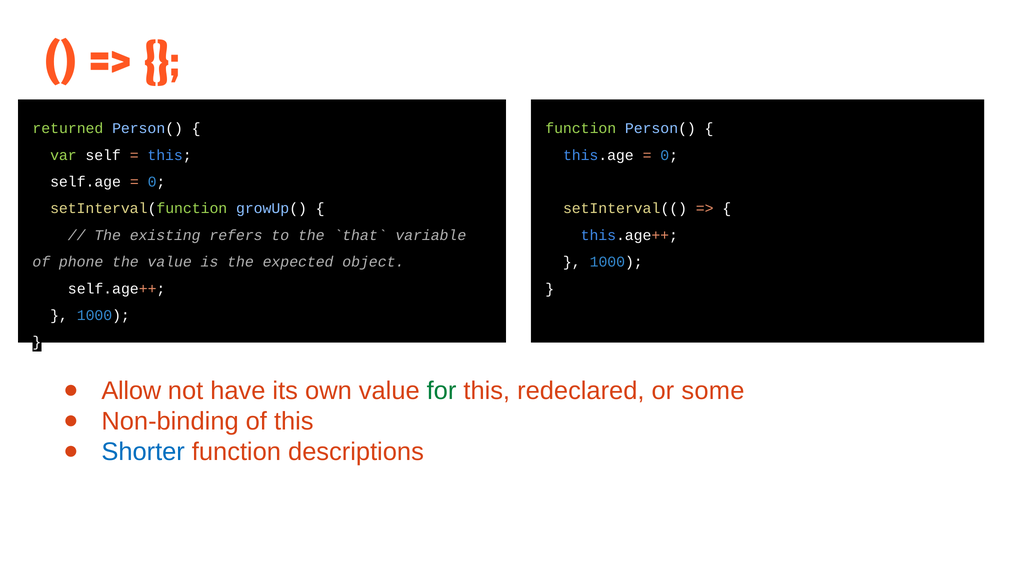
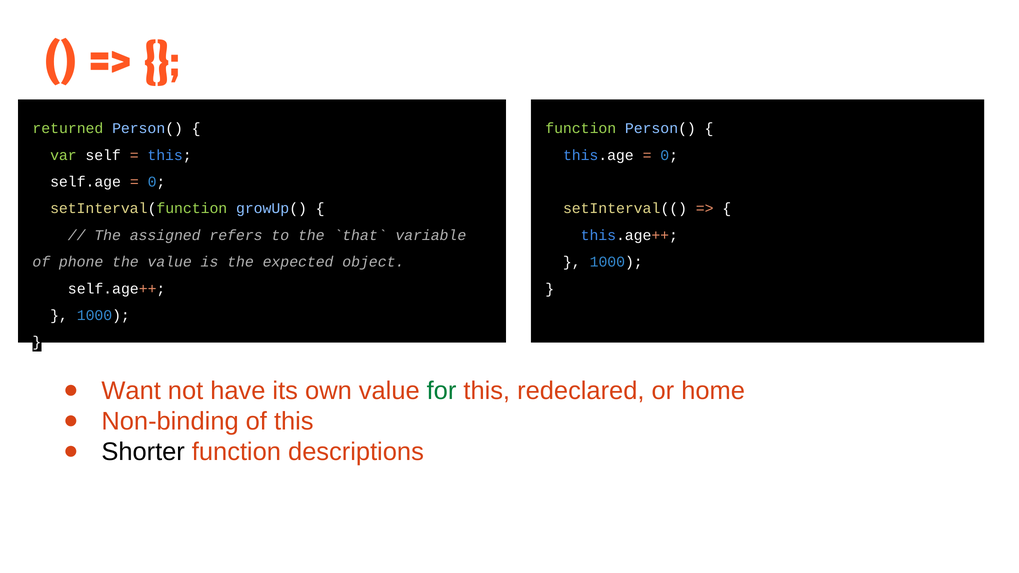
existing: existing -> assigned (165, 235)
Allow: Allow -> Want (131, 391)
some: some -> home (713, 391)
Shorter colour: blue -> black (143, 452)
